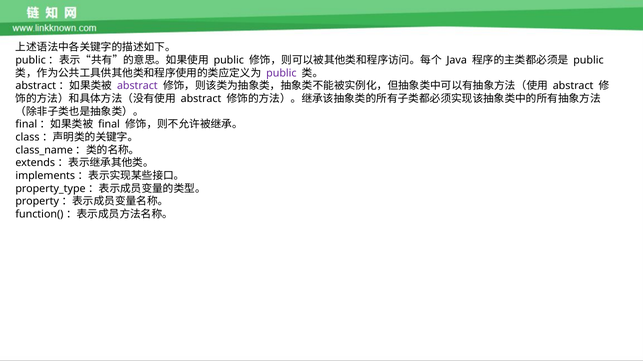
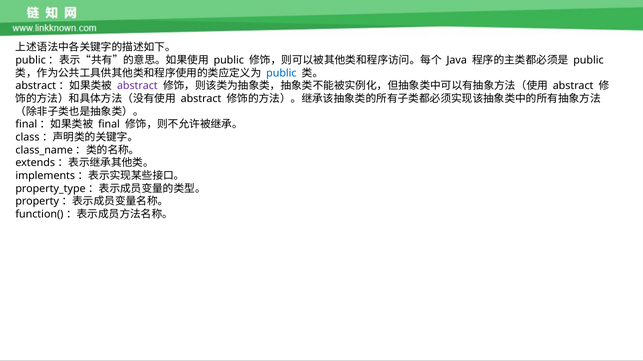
public colour: purple -> blue (281, 73)
